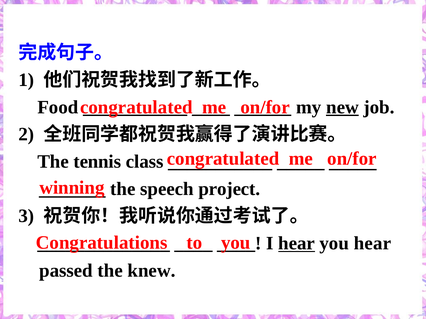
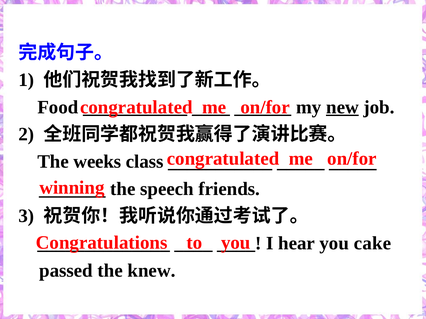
tennis: tennis -> weeks (97, 162)
project: project -> friends (229, 189)
hear underline: present -> none (297, 244)
you hear: hear -> cake (372, 244)
